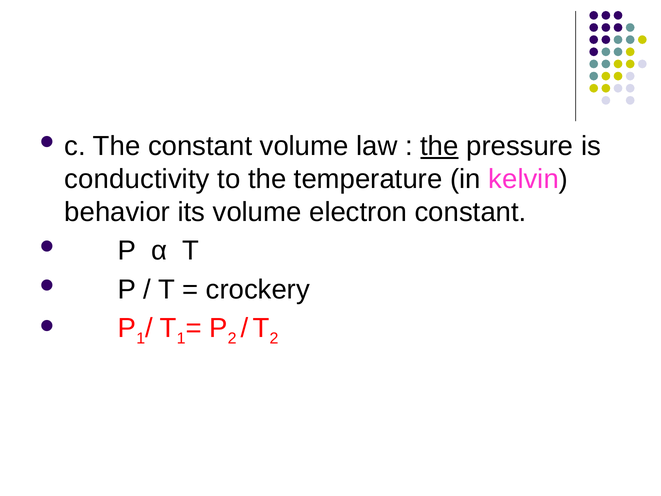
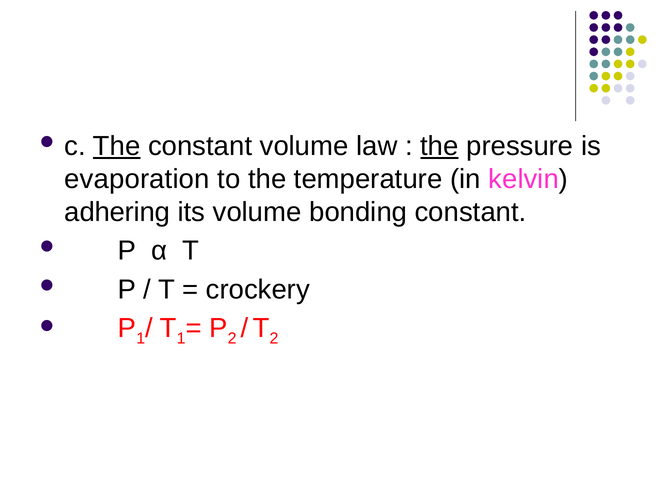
The underline: none -> present (117, 146)
conductivity: conductivity -> evaporation (137, 179)
behavior: behavior -> adhering (117, 212)
electron: electron -> bonding (358, 212)
